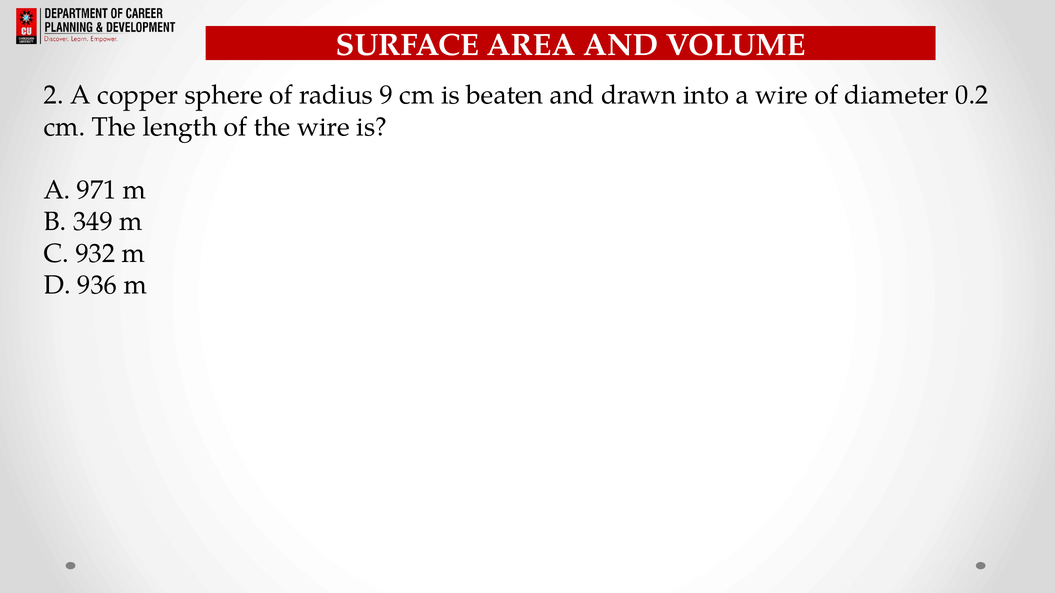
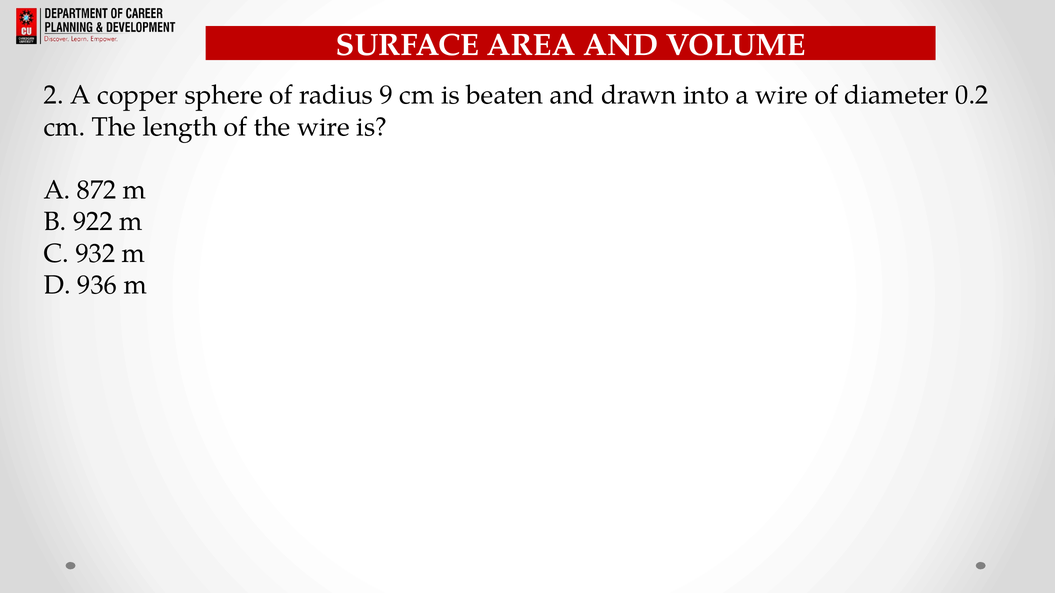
971: 971 -> 872 (97, 190)
349: 349 -> 922 (93, 222)
